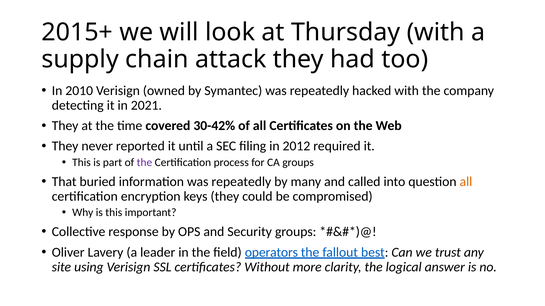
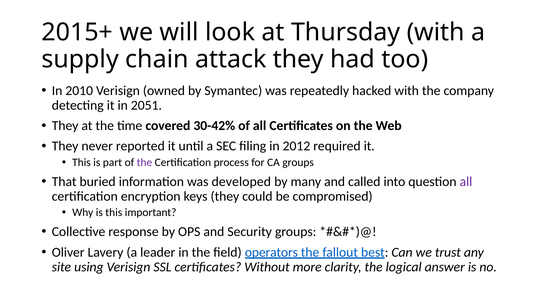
2021: 2021 -> 2051 (146, 106)
information was repeatedly: repeatedly -> developed (241, 182)
all colour: orange -> purple (466, 182)
